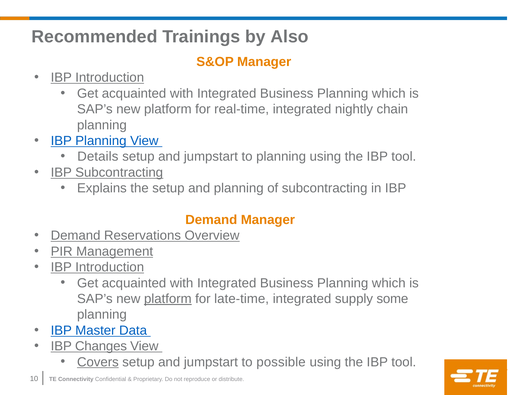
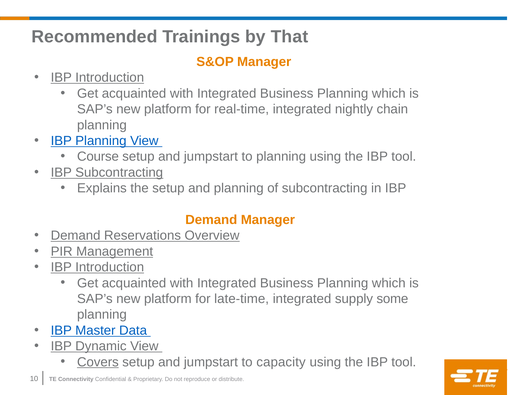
Also: Also -> That (290, 37)
Details: Details -> Course (98, 157)
platform underline: present -> none (168, 299)
Changes: Changes -> Dynamic (101, 346)
possible: possible -> capacity (281, 362)
